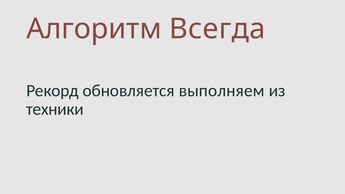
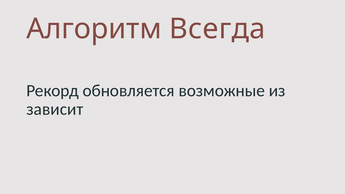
выполняем: выполняем -> возможные (222, 91)
техники: техники -> зависит (55, 109)
